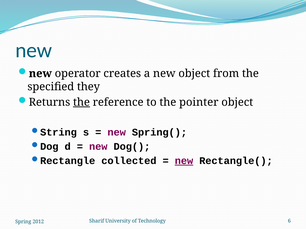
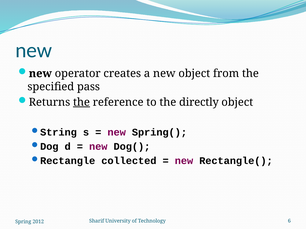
they: they -> pass (88, 87)
pointer: pointer -> directly (199, 102)
new underline: present -> none (184, 161)
